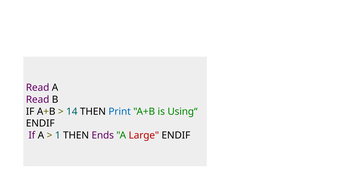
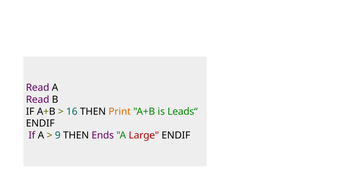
14: 14 -> 16 (72, 112)
Print colour: blue -> orange (120, 112)
Using“: Using“ -> Leads“ (183, 112)
1: 1 -> 9 (58, 135)
